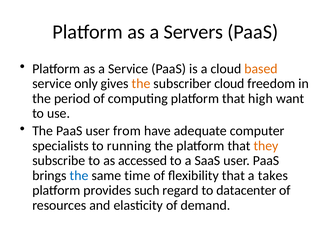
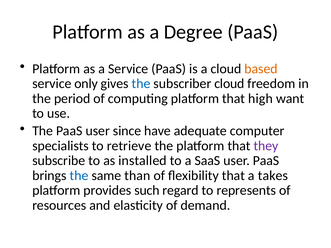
Servers: Servers -> Degree (193, 32)
the colour: orange -> blue (141, 84)
from: from -> since (127, 131)
running: running -> retrieve (129, 146)
they colour: orange -> purple (266, 146)
accessed: accessed -> installed (143, 161)
time: time -> than (137, 176)
datacenter: datacenter -> represents (246, 191)
